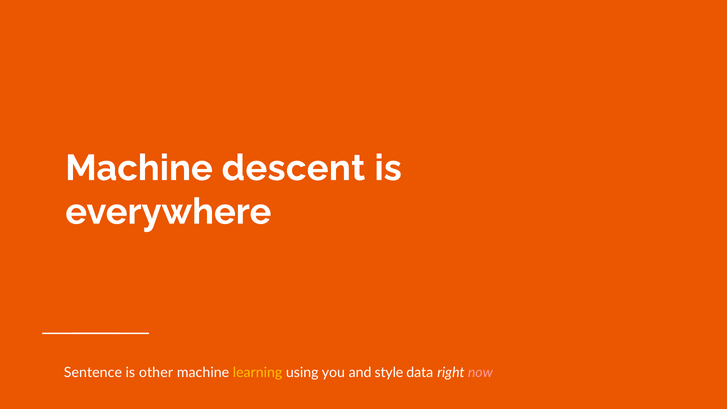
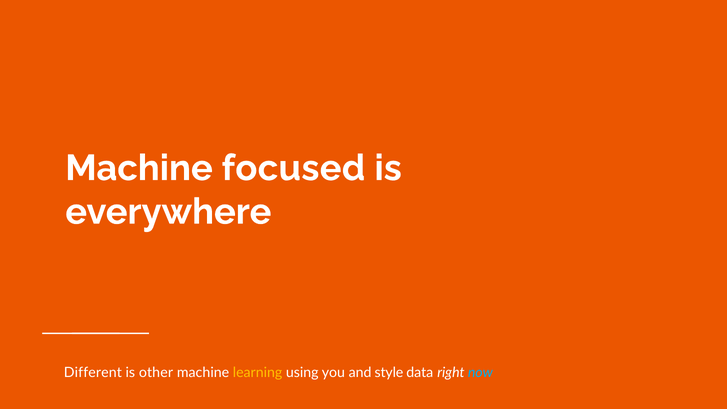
descent: descent -> focused (293, 168)
Sentence: Sentence -> Different (93, 373)
now colour: pink -> light blue (480, 373)
